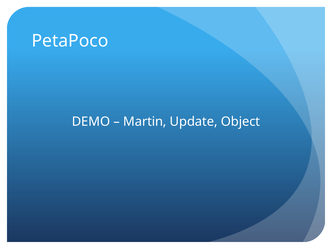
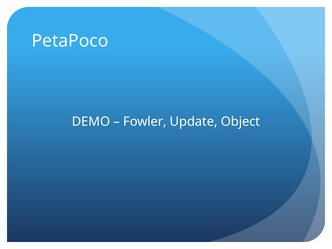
Martin: Martin -> Fowler (145, 122)
